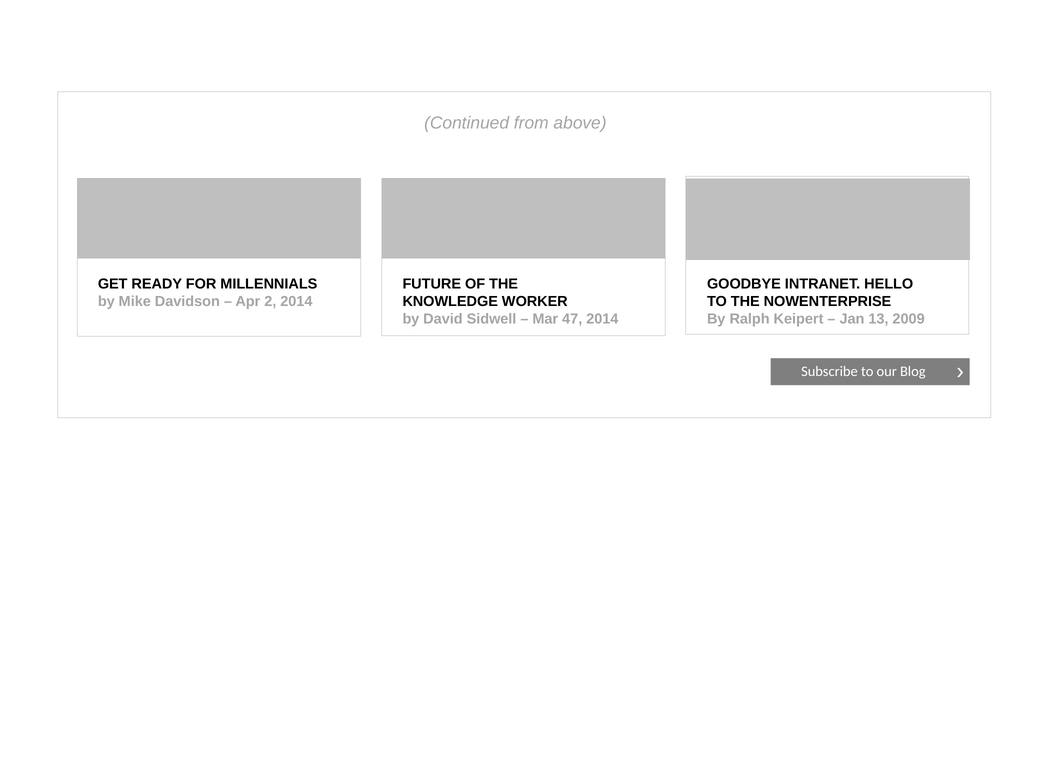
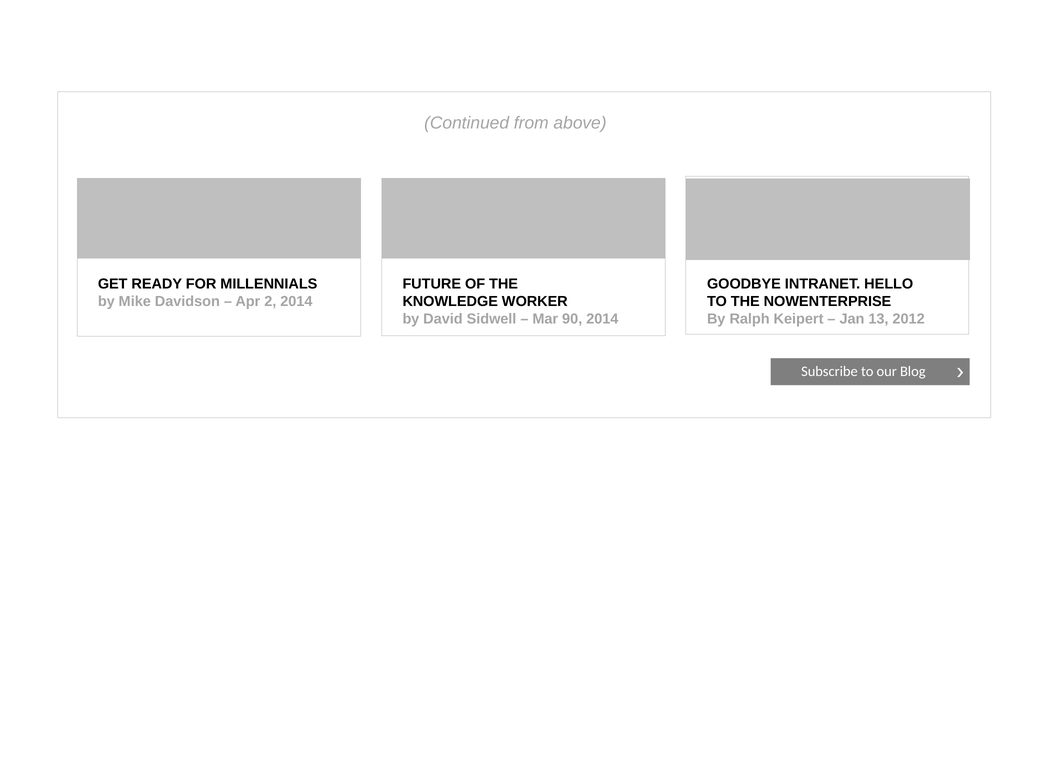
2009: 2009 -> 2012 (909, 319)
47: 47 -> 90 (572, 319)
